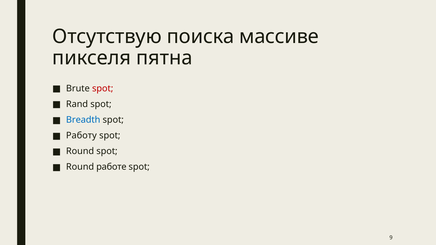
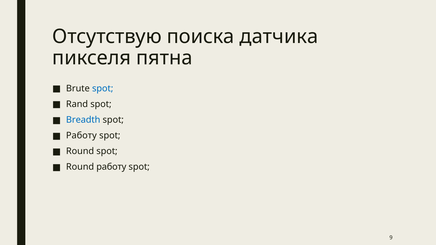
массиве: массиве -> датчика (279, 37)
spot colour: red -> blue (103, 89)
Round работе: работе -> работу (111, 167)
